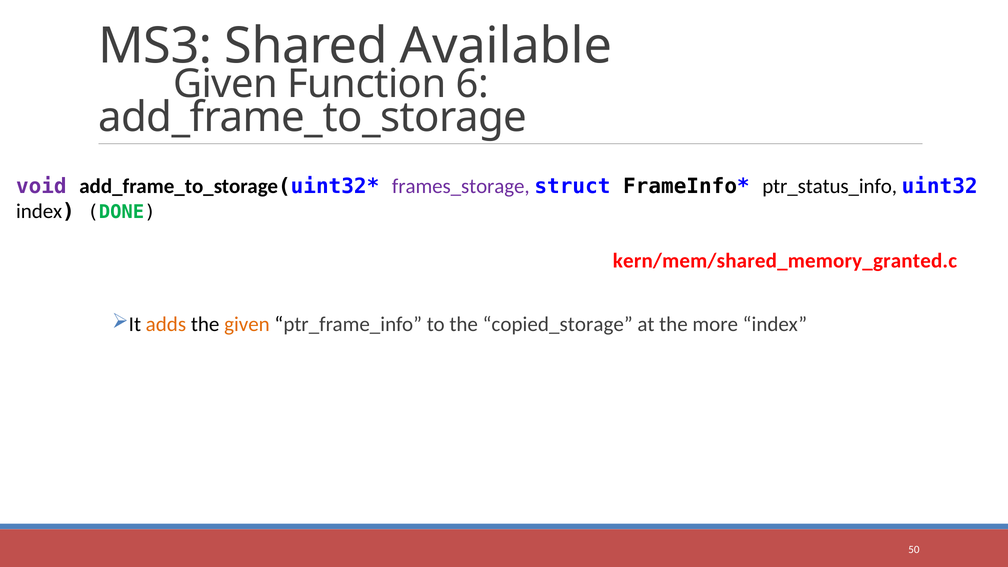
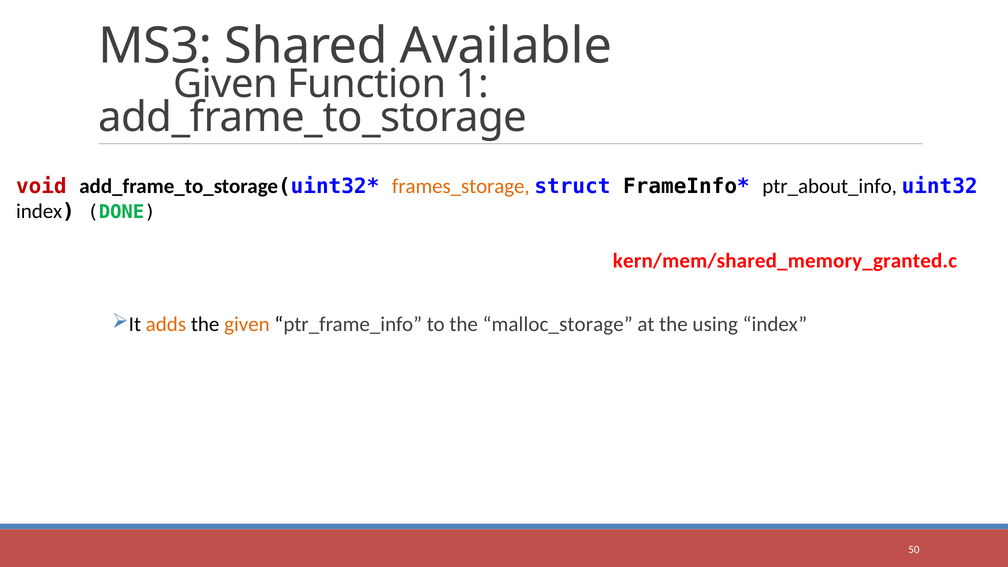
6: 6 -> 1 (472, 84)
void colour: purple -> red (41, 186)
frames_storage colour: purple -> orange (461, 186)
ptr_status_info: ptr_status_info -> ptr_about_info (830, 186)
copied_storage: copied_storage -> malloc_storage (558, 324)
more: more -> using (715, 324)
